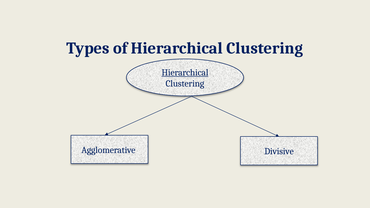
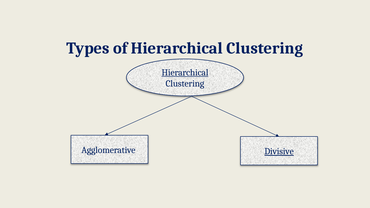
Divisive underline: none -> present (279, 152)
